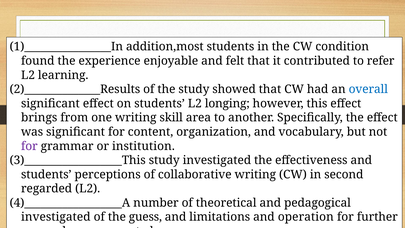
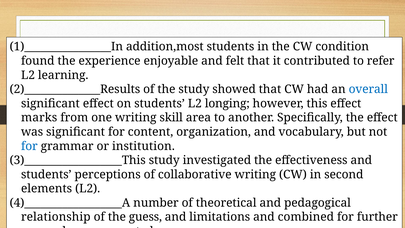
brings: brings -> marks (39, 118)
for colour: purple -> blue (29, 146)
regarded: regarded -> elements (47, 189)
investigated: investigated -> relationship (56, 217)
operation: operation -> combined (306, 217)
